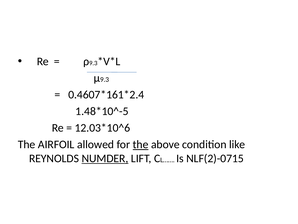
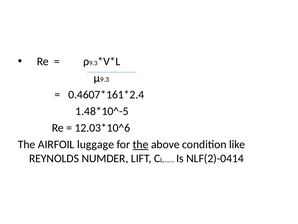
allowed: allowed -> luggage (96, 144)
NUMDER underline: present -> none (105, 158)
NLF(2)-0715: NLF(2)-0715 -> NLF(2)-0414 (215, 158)
